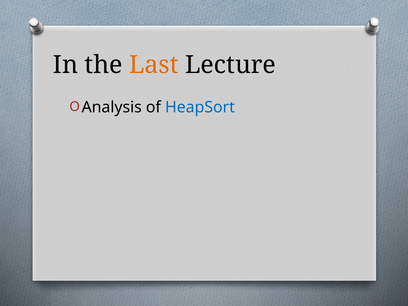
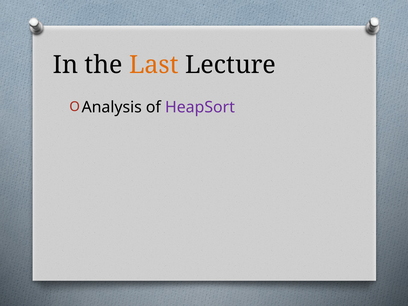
HeapSort colour: blue -> purple (200, 107)
